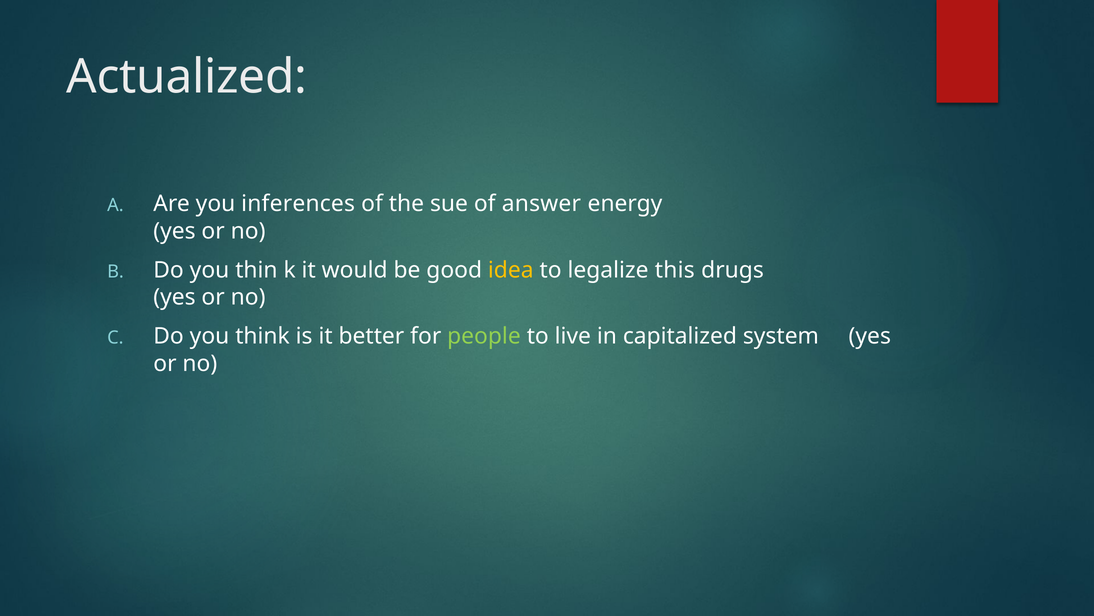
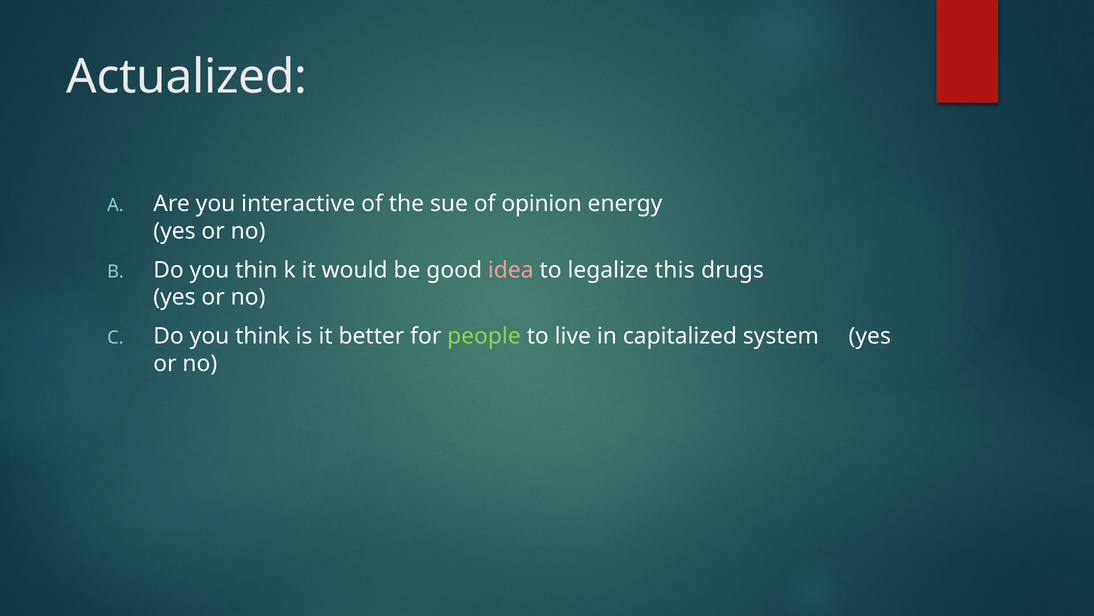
inferences: inferences -> interactive (298, 204)
answer: answer -> opinion (542, 204)
idea colour: yellow -> pink (511, 270)
